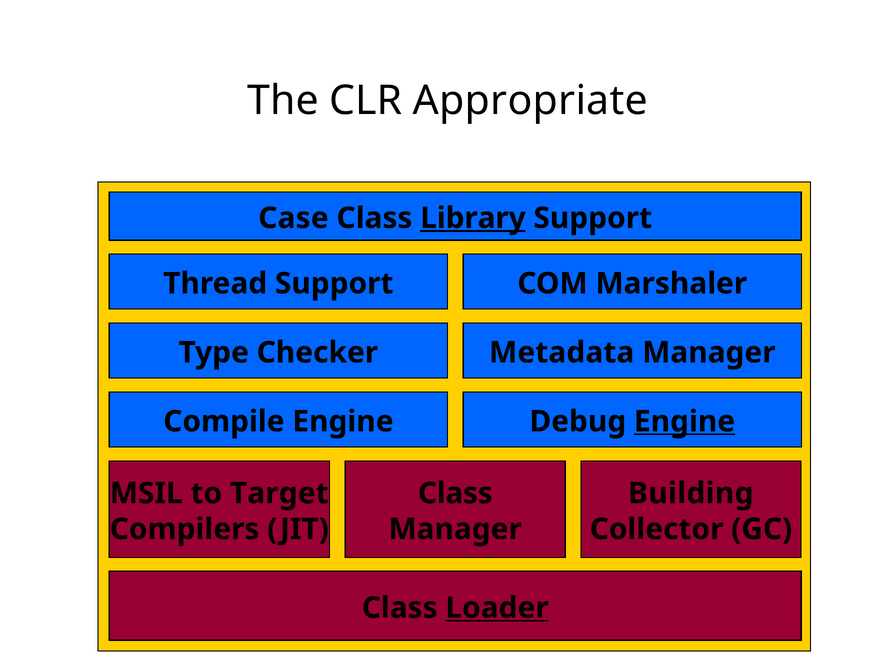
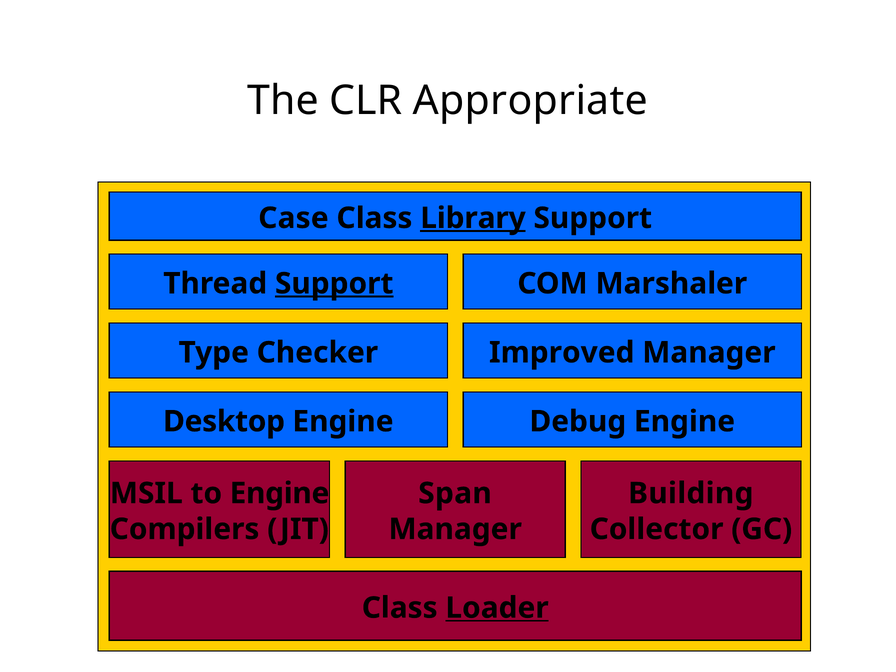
Support underline: none -> present (334, 284)
Metadata: Metadata -> Improved (562, 353)
Compile: Compile -> Desktop (224, 421)
Engine underline: present -> none (685, 421)
to Target: Target -> Engine (279, 493)
Class: Class -> Span (455, 493)
